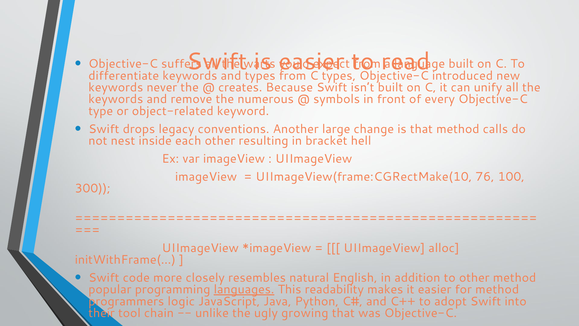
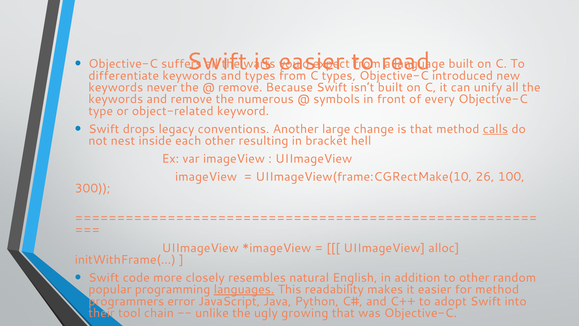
creates: creates -> remove (240, 87)
calls underline: none -> present (495, 129)
76: 76 -> 26 (485, 176)
other method: method -> random (515, 277)
logic: logic -> error (181, 301)
